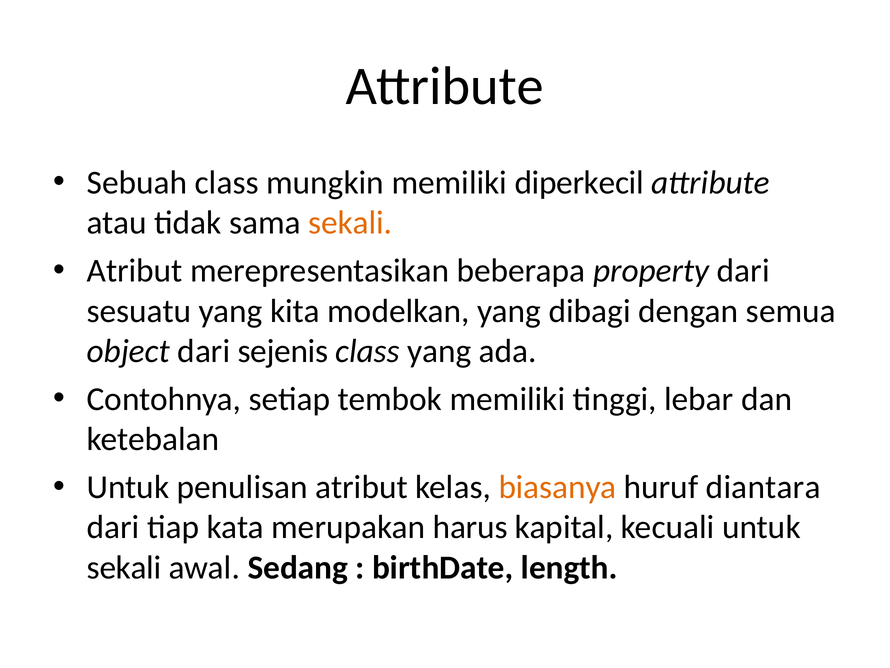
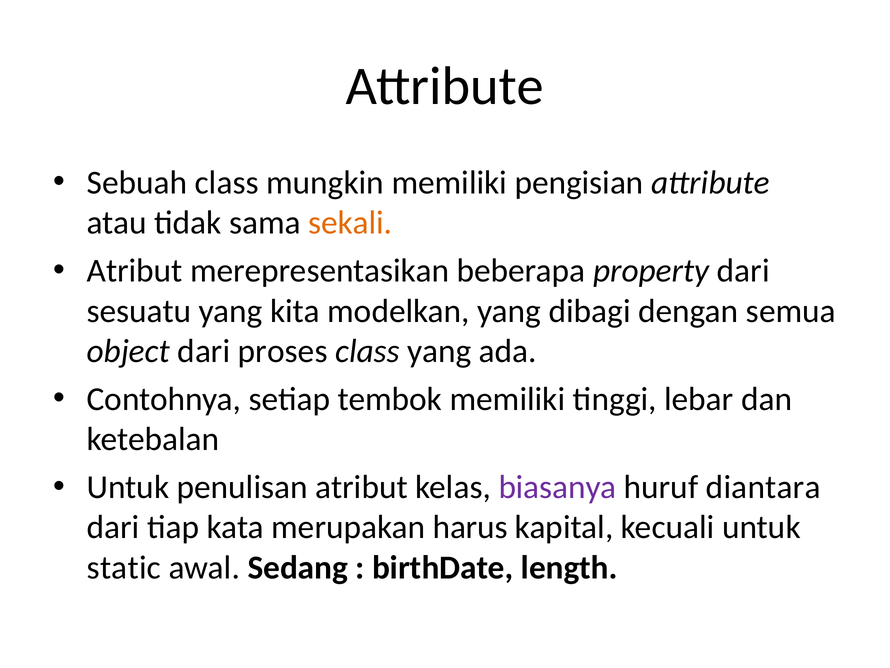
diperkecil: diperkecil -> pengisian (579, 183)
sejenis: sejenis -> proses (283, 351)
biasanya colour: orange -> purple (558, 487)
sekali: sekali -> static (124, 567)
